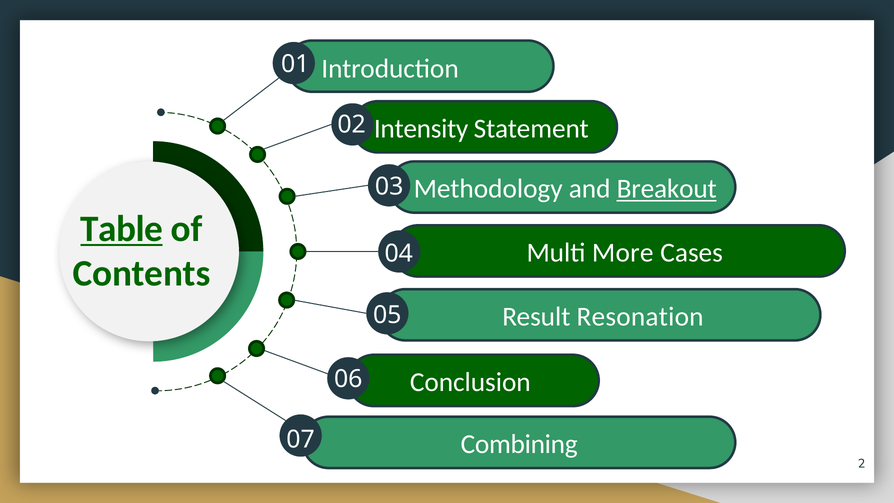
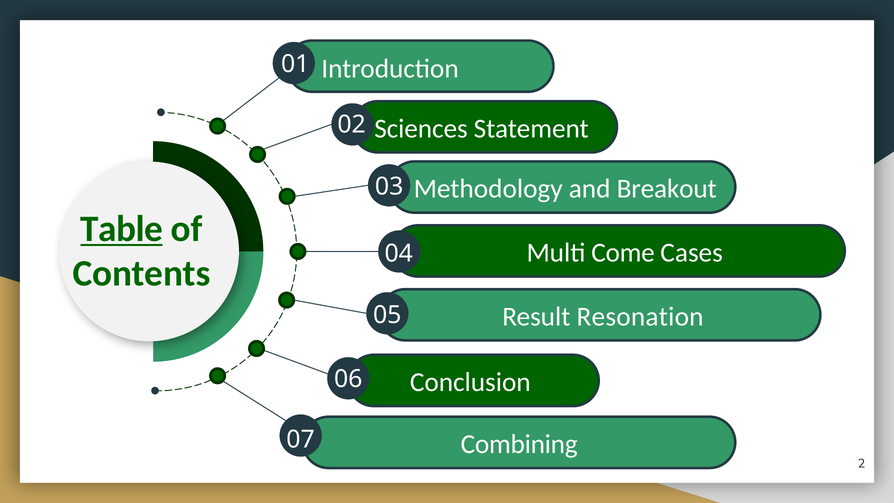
Intensity: Intensity -> Sciences (421, 129)
Breakout underline: present -> none (667, 189)
More: More -> Come (623, 253)
